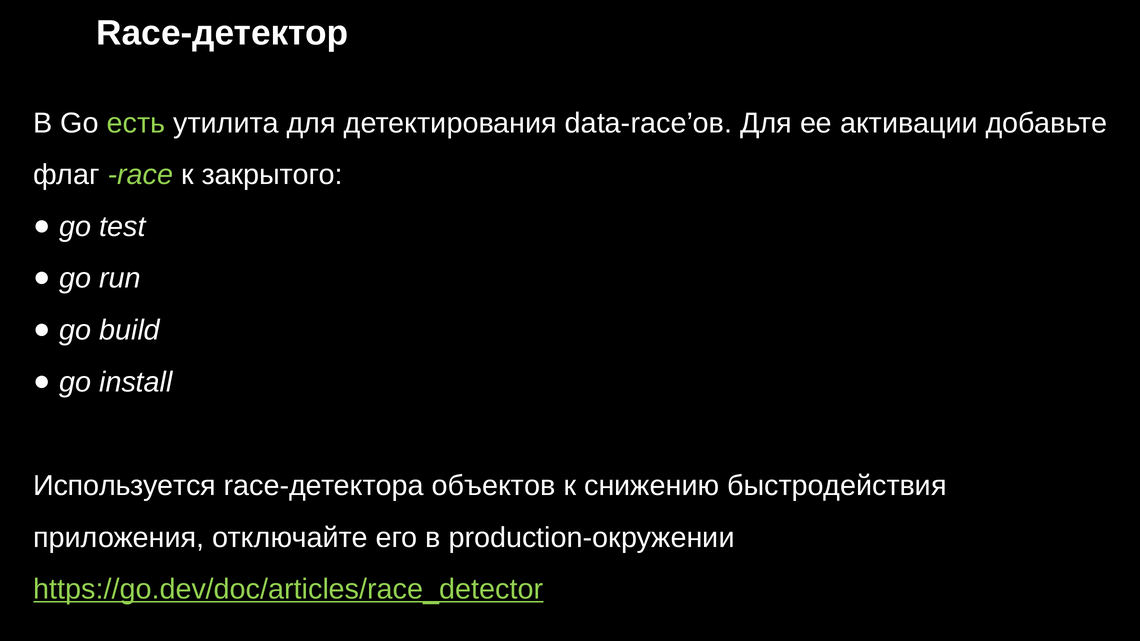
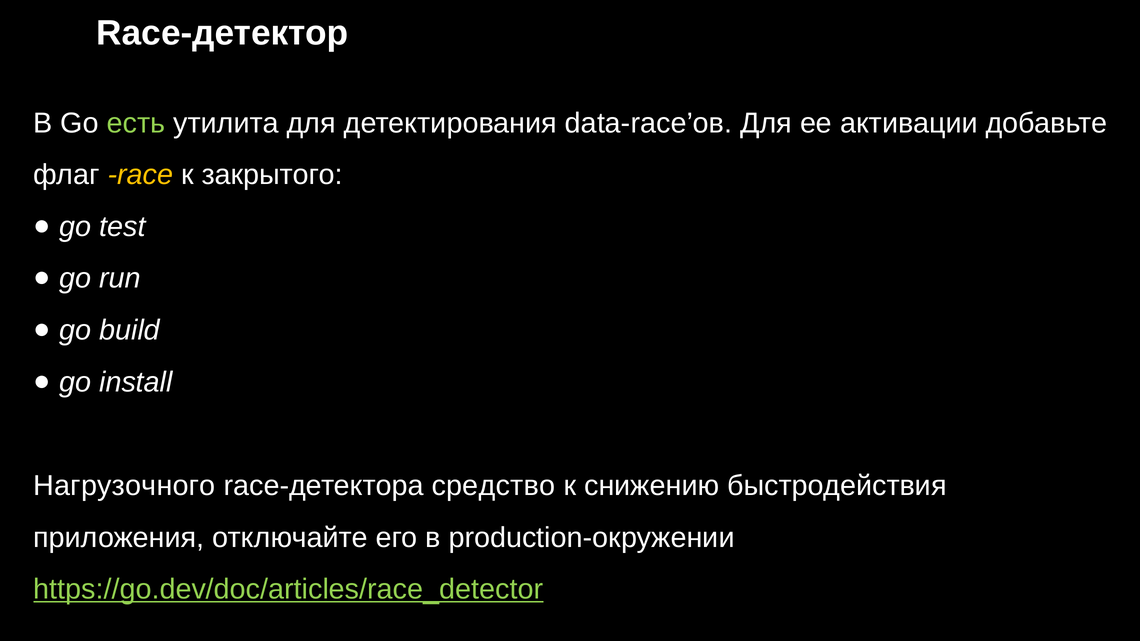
race colour: light green -> yellow (140, 175)
Используется: Используется -> Нагрузочного (124, 486)
объектов: объектов -> средство (493, 486)
